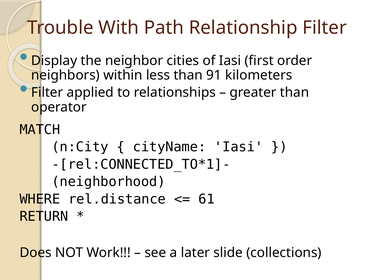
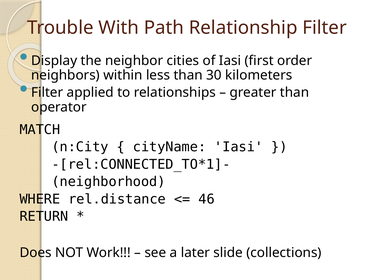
91: 91 -> 30 (214, 75)
61: 61 -> 46 (207, 199)
